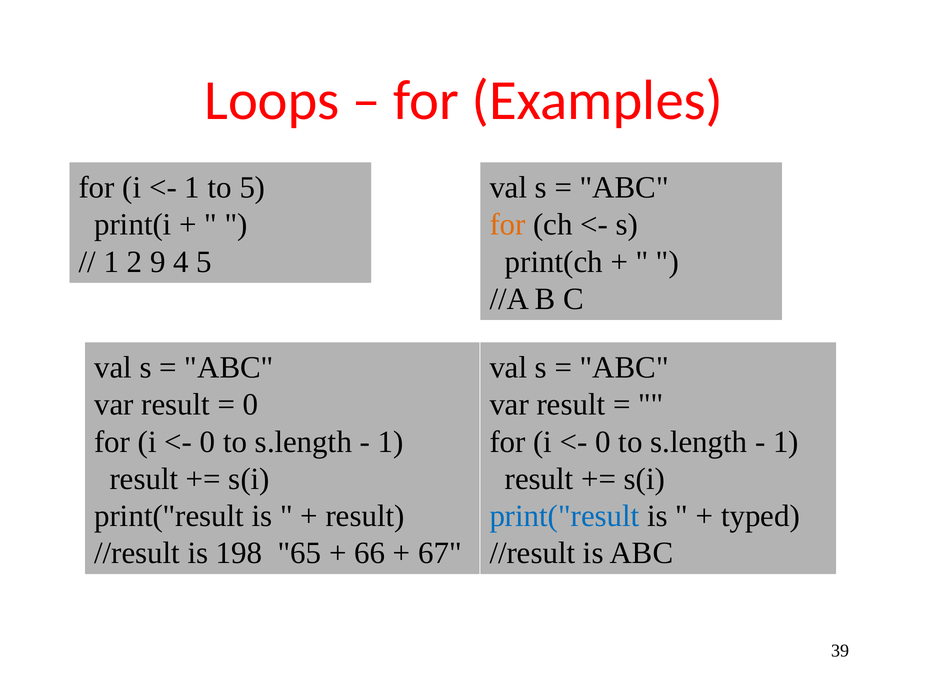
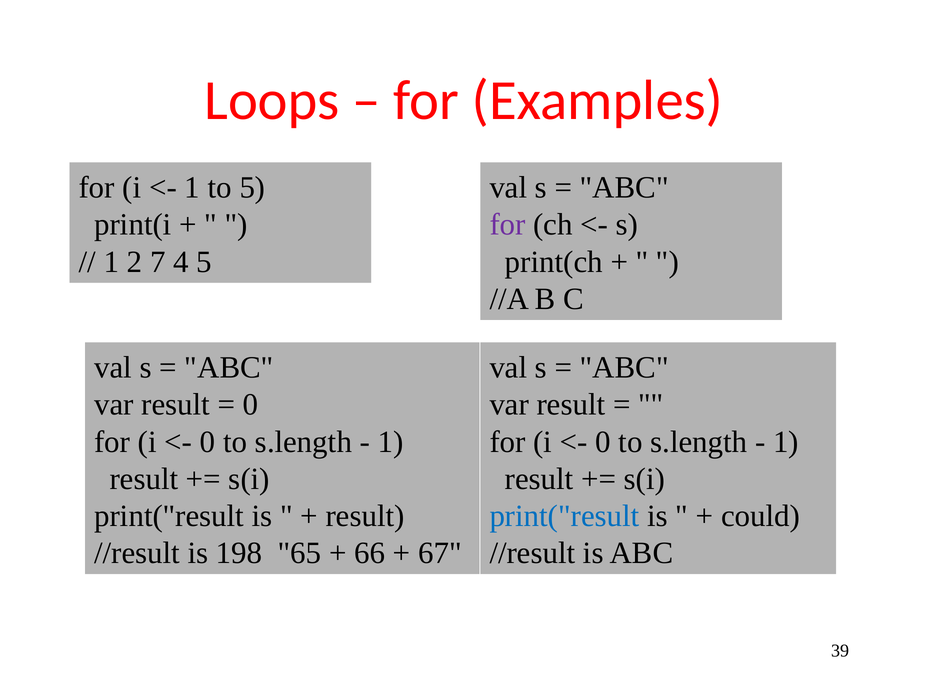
for colour: orange -> purple (508, 225)
9: 9 -> 7 (158, 262)
typed: typed -> could (760, 516)
